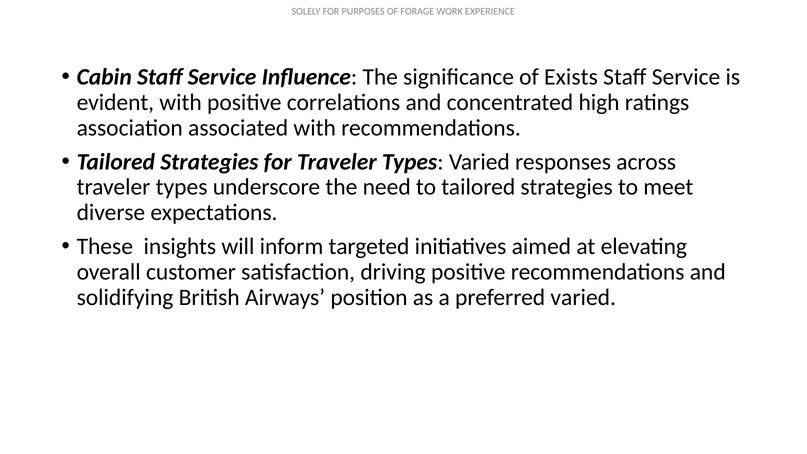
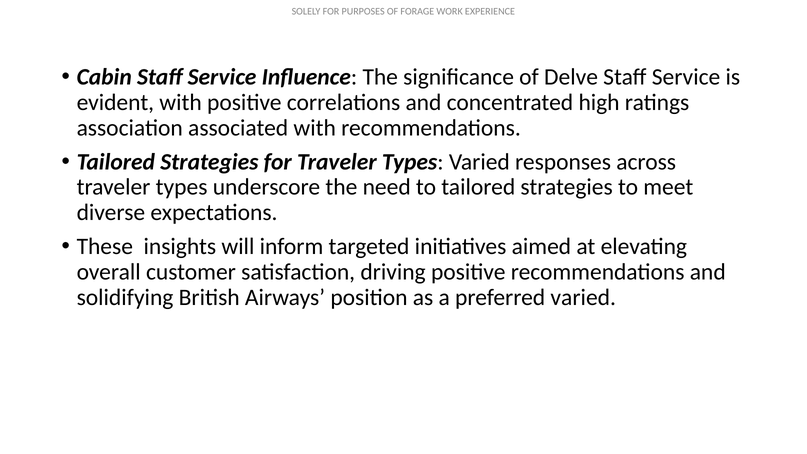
Exists: Exists -> Delve (571, 77)
